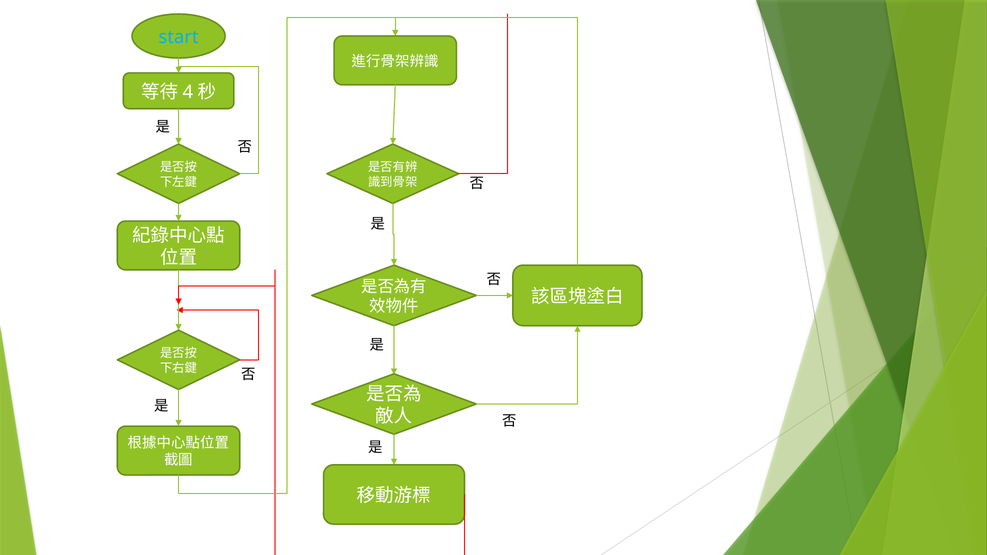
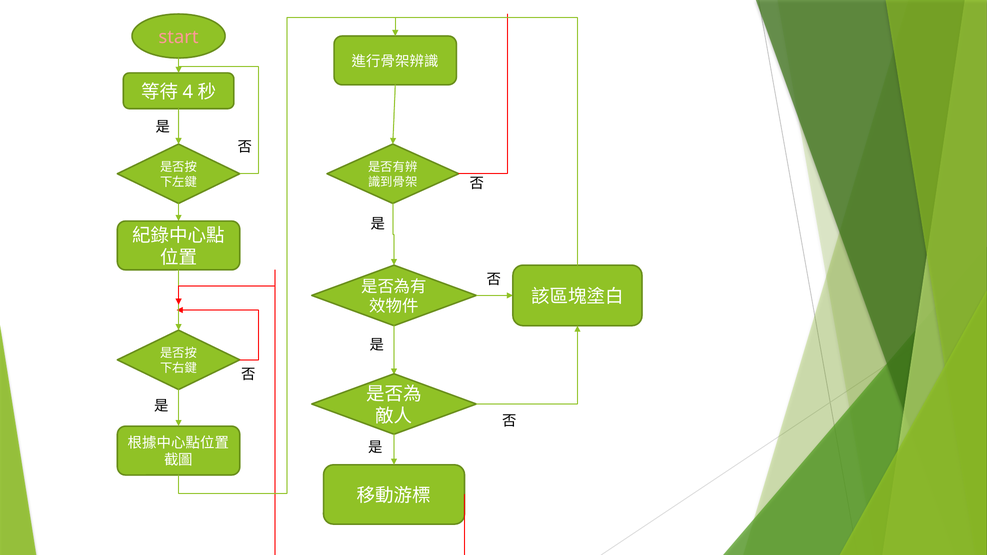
start colour: light blue -> pink (179, 37)
